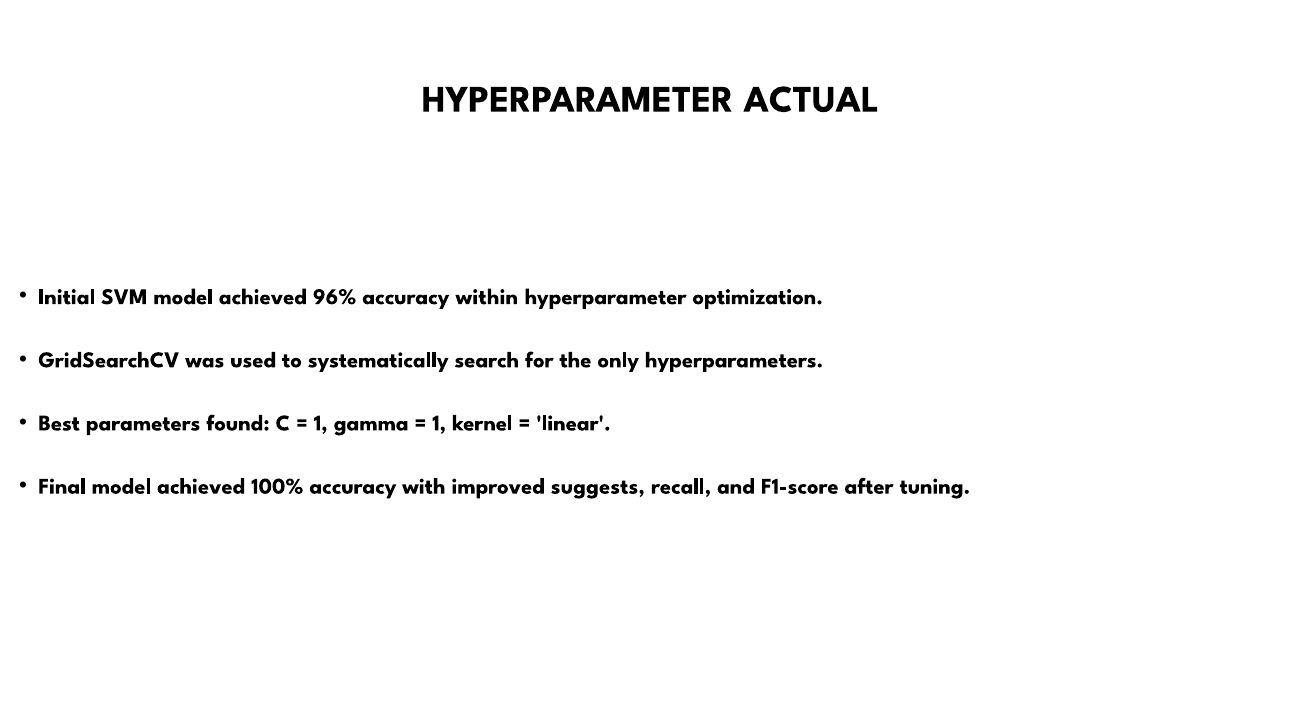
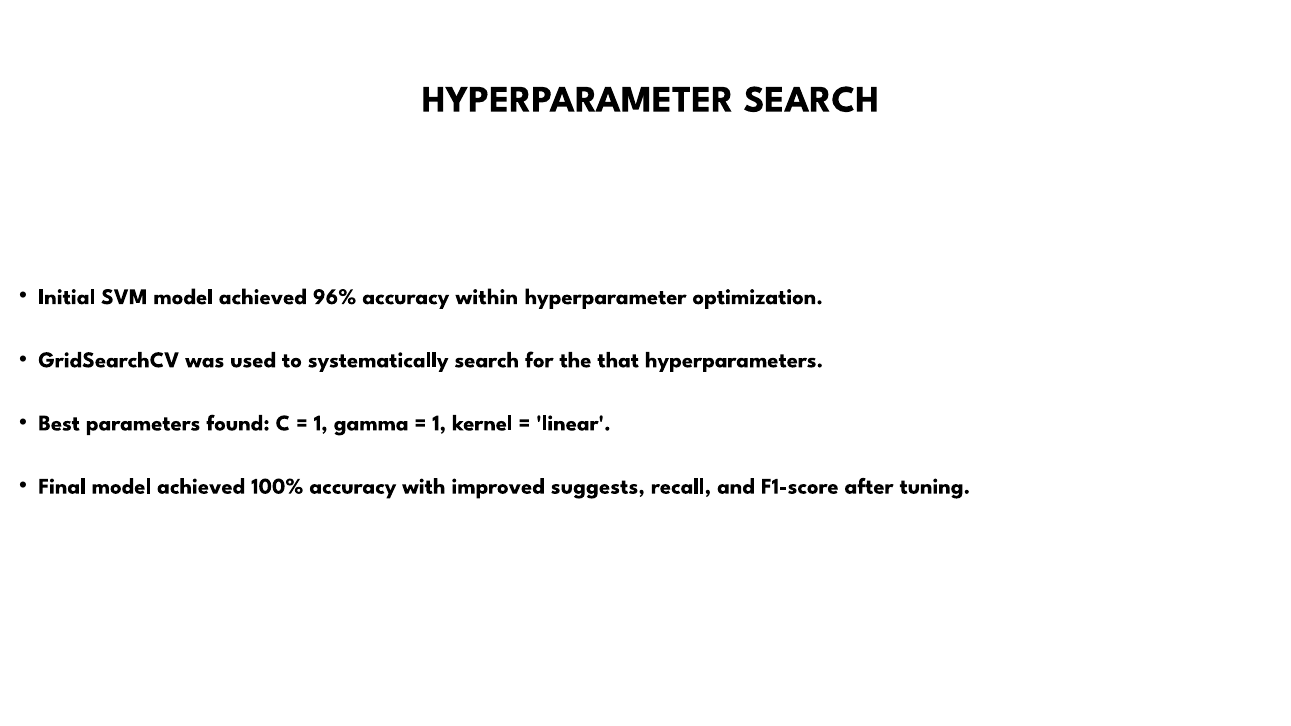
HYPERPARAMETER ACTUAL: ACTUAL -> SEARCH (811, 99)
only: only -> that (618, 360)
